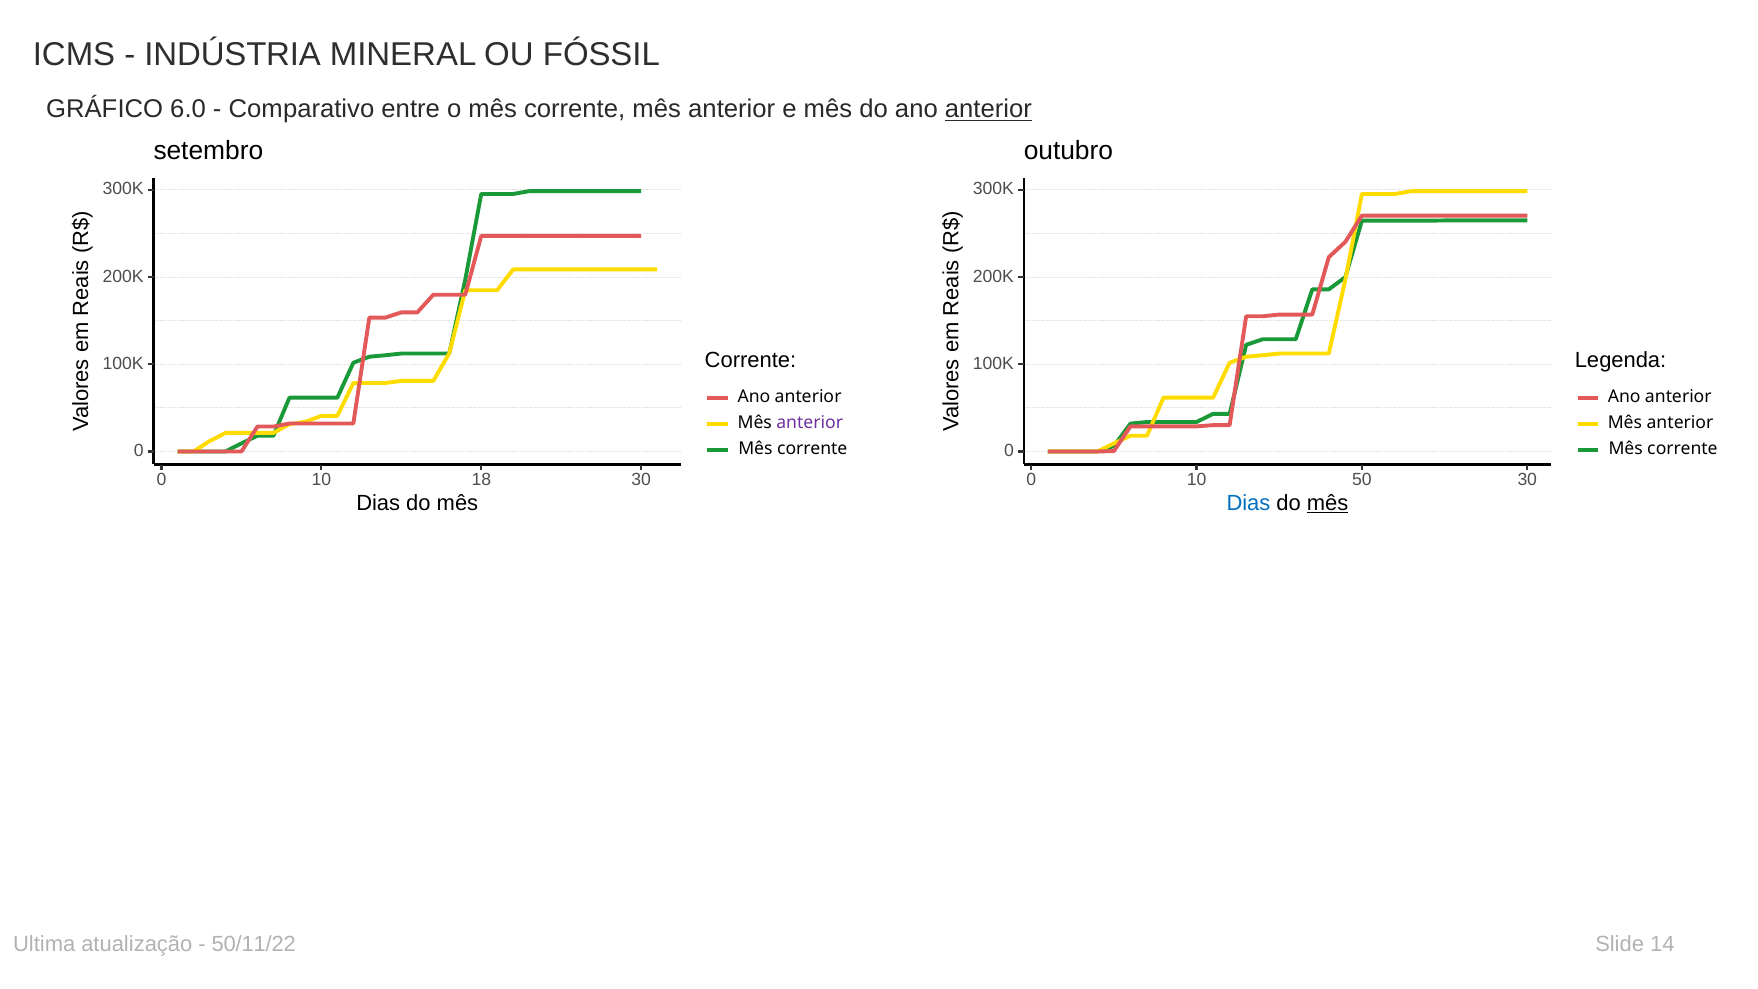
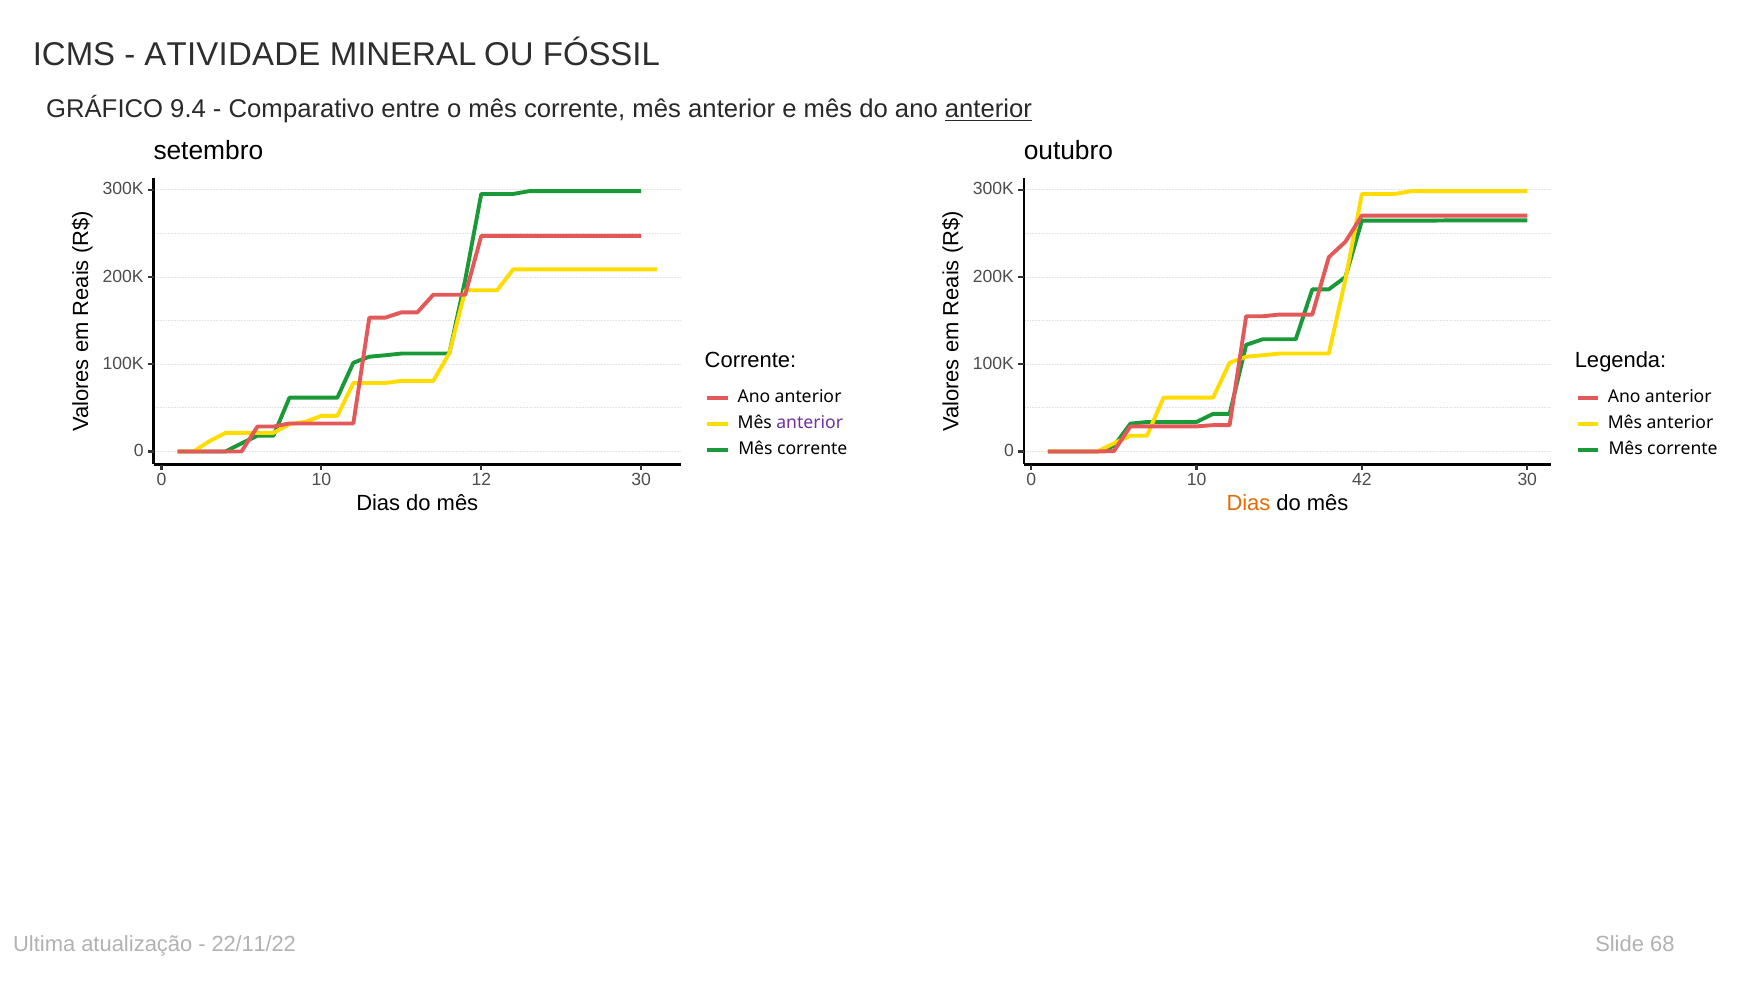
INDÚSTRIA: INDÚSTRIA -> ATIVIDADE (232, 55)
6.0: 6.0 -> 9.4 (188, 109)
18: 18 -> 12 (481, 480)
50: 50 -> 42 (1362, 480)
Dias colour: blue -> orange (1248, 503)
mês underline: present -> none (1328, 503)
50/11/22: 50/11/22 -> 22/11/22 (254, 944)
14: 14 -> 68 (1662, 944)
